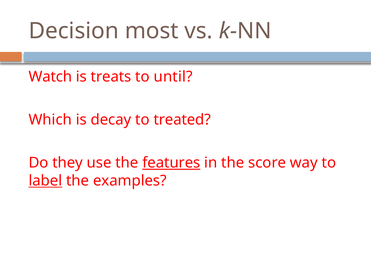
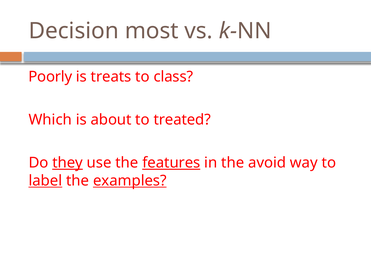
Watch: Watch -> Poorly (50, 77)
until: until -> class (173, 77)
decay: decay -> about (111, 120)
they underline: none -> present (68, 163)
score: score -> avoid (267, 163)
examples underline: none -> present (130, 181)
